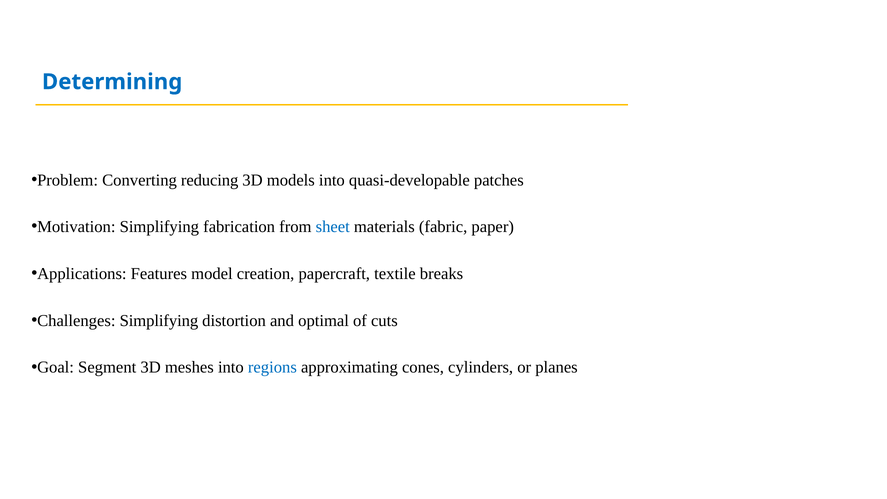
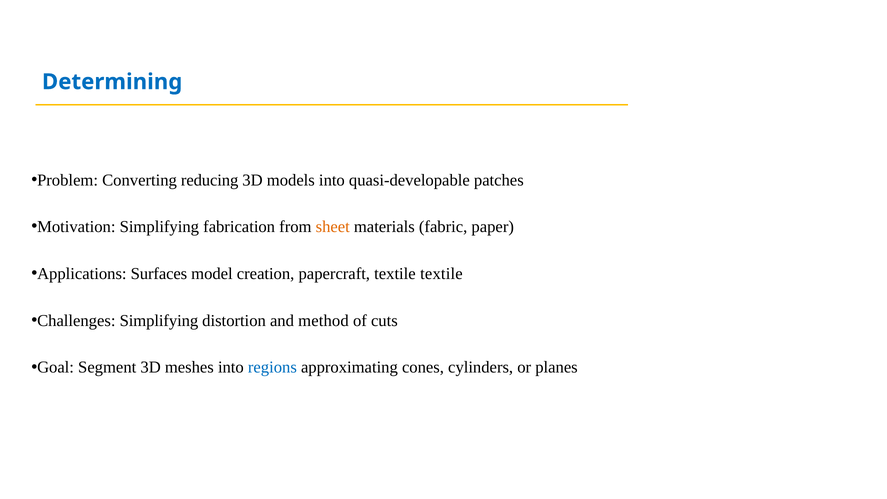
sheet colour: blue -> orange (333, 227)
Features: Features -> Surfaces (159, 274)
textile breaks: breaks -> textile (441, 274)
optimal: optimal -> method (323, 321)
